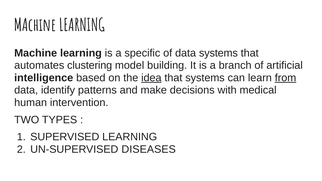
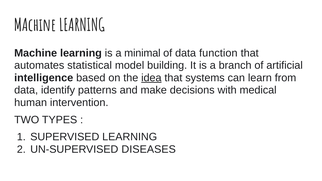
specific: specific -> minimal (142, 53)
data systems: systems -> function (218, 53)
clustering: clustering -> statistical (90, 65)
from underline: present -> none (286, 78)
